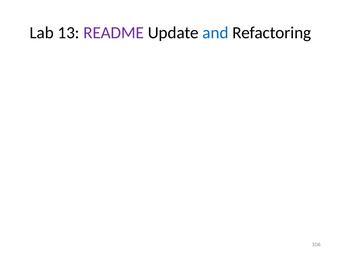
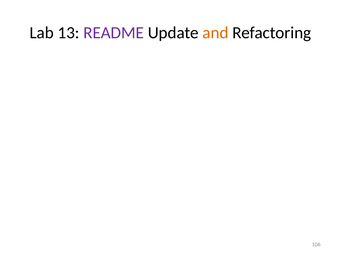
and colour: blue -> orange (215, 33)
